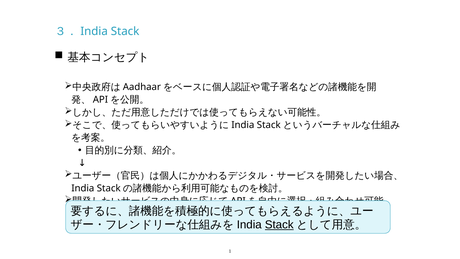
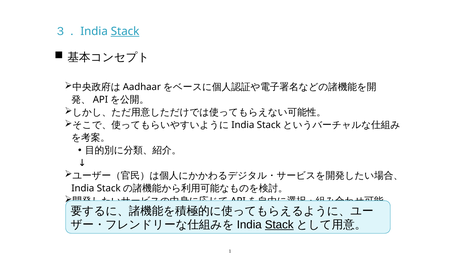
Stack underline: none -> present (125, 31)
